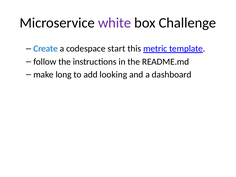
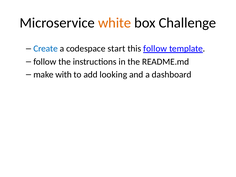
white colour: purple -> orange (115, 23)
this metric: metric -> follow (155, 49)
long: long -> with (64, 75)
